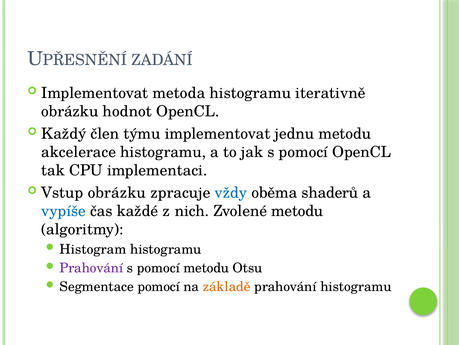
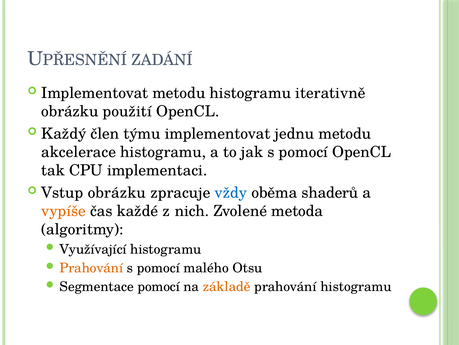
Implementovat metoda: metoda -> metodu (179, 93)
hodnot: hodnot -> použití (127, 111)
vypíše colour: blue -> orange (64, 211)
Zvolené metodu: metodu -> metoda (297, 211)
Histogram: Histogram -> Využívající (93, 249)
Prahování colour: purple -> orange (91, 268)
pomocí metodu: metodu -> malého (206, 268)
